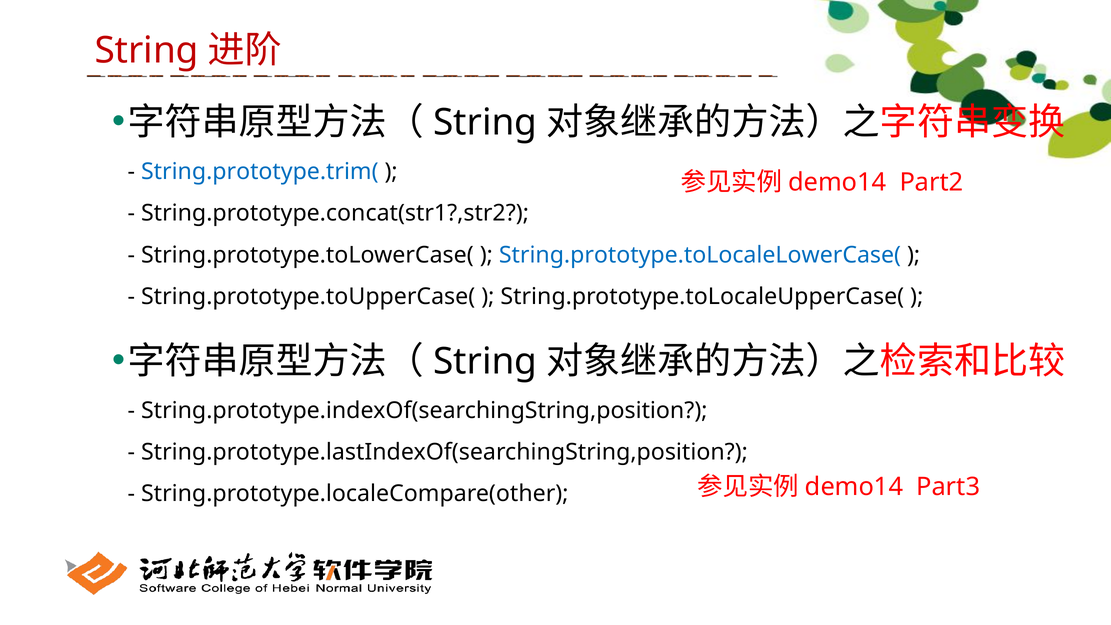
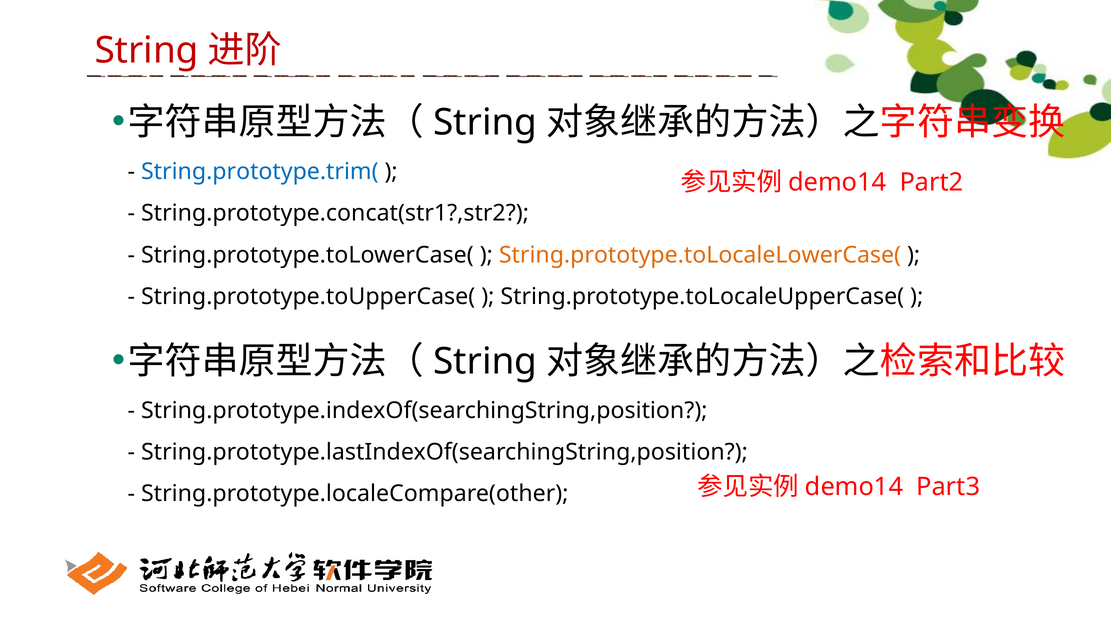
String.prototype.toLocaleLowerCase( colour: blue -> orange (700, 255)
